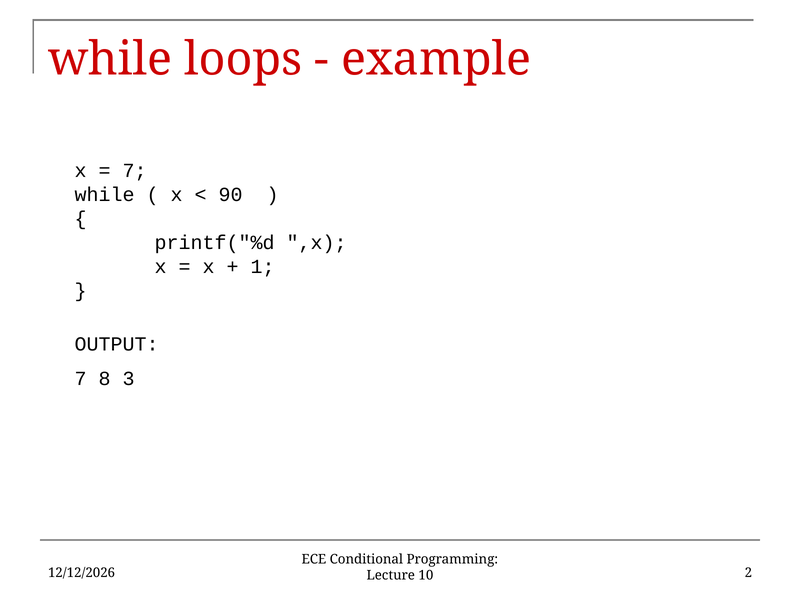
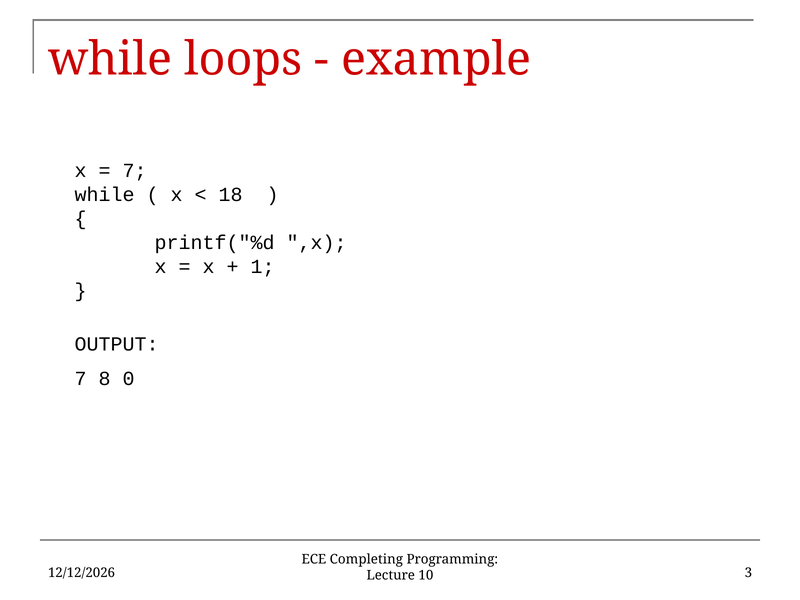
90: 90 -> 18 (231, 195)
3: 3 -> 0 (129, 378)
Conditional: Conditional -> Completing (366, 560)
2: 2 -> 3 (748, 573)
